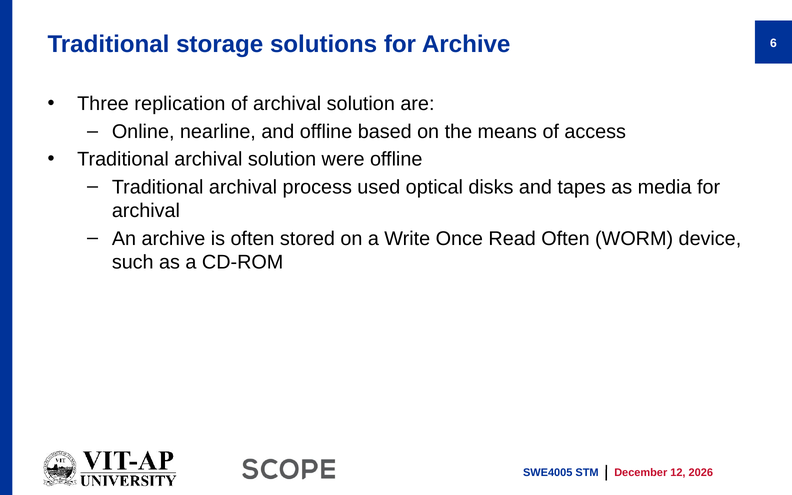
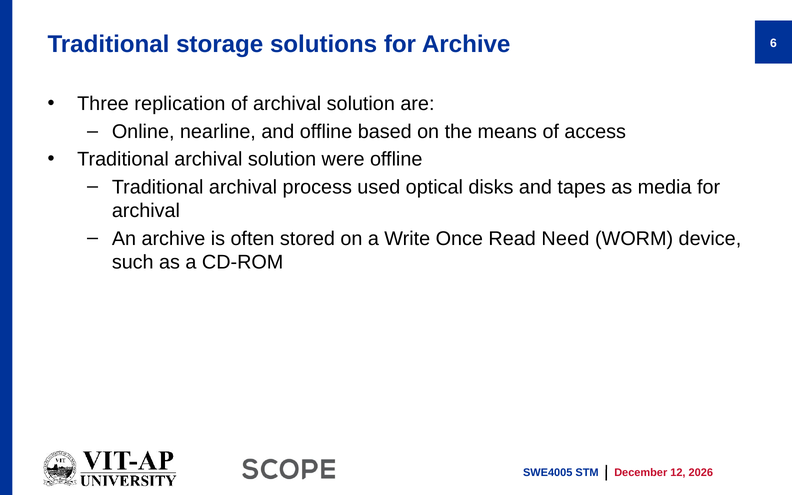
Read Often: Often -> Need (565, 238)
